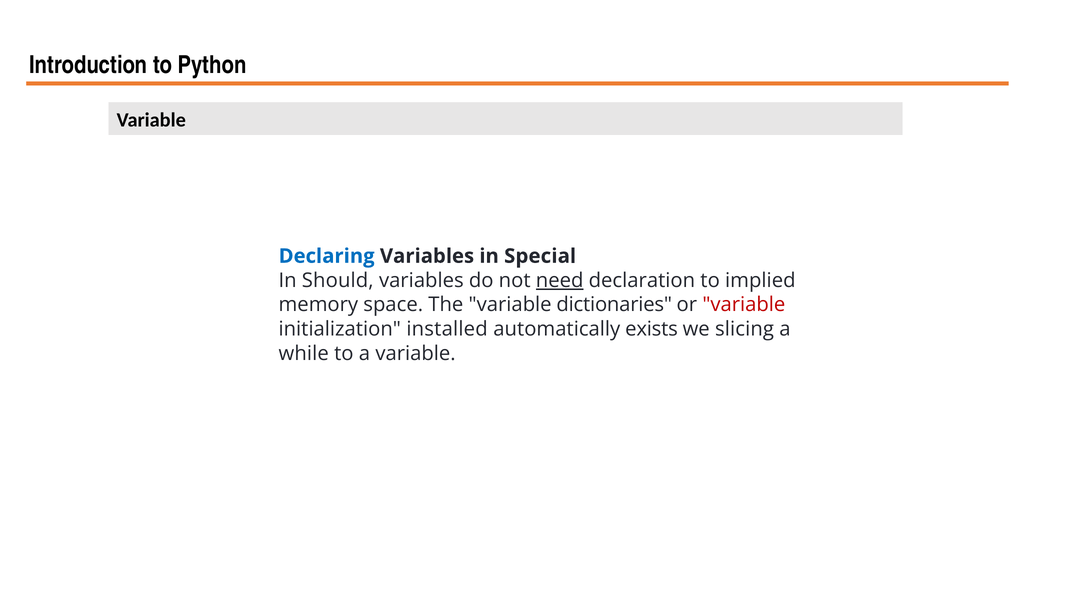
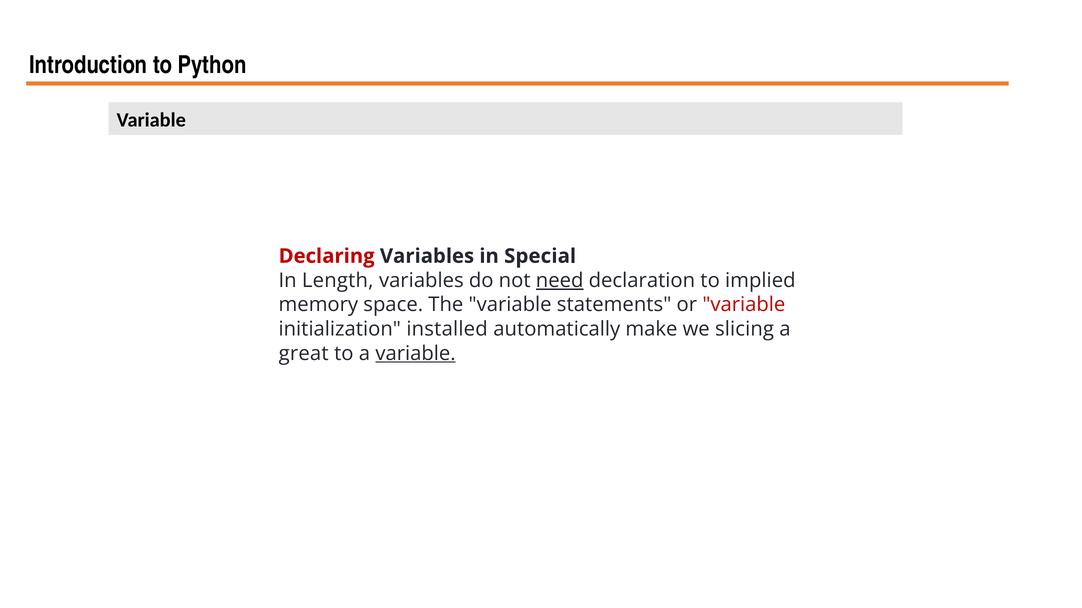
Declaring colour: blue -> red (327, 256)
Should: Should -> Length (338, 281)
dictionaries: dictionaries -> statements (614, 305)
exists: exists -> make (651, 329)
while: while -> great (304, 354)
variable underline: none -> present (415, 354)
